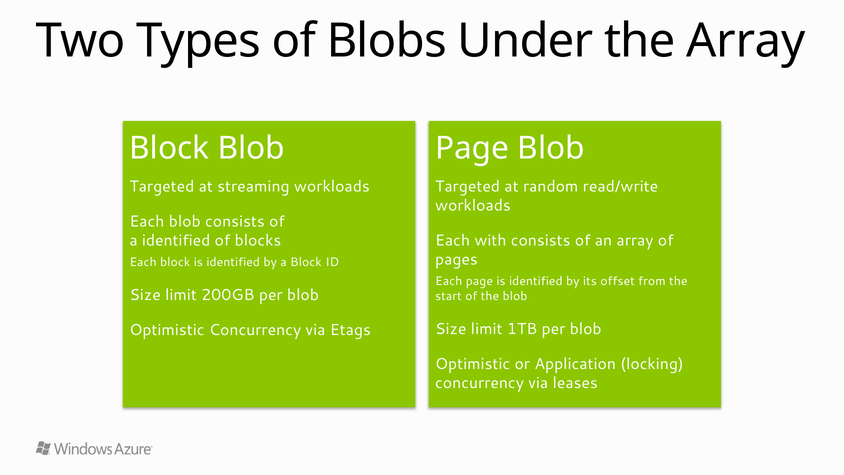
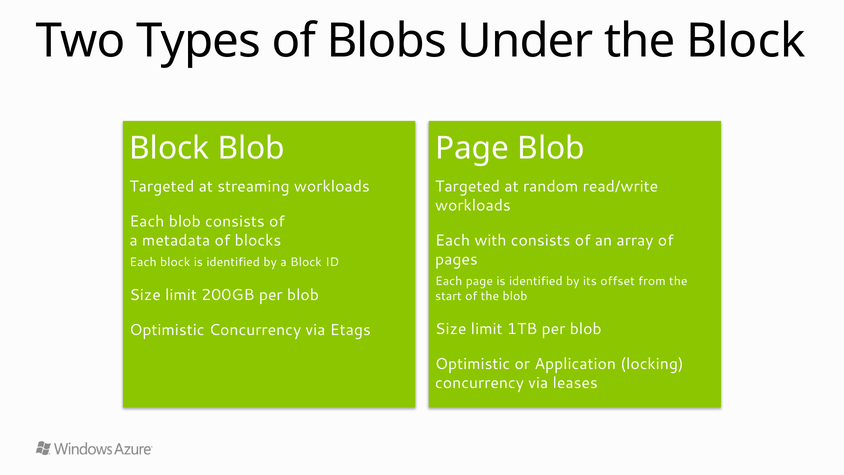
the Array: Array -> Block (746, 41)
a identified: identified -> metadata (176, 240)
